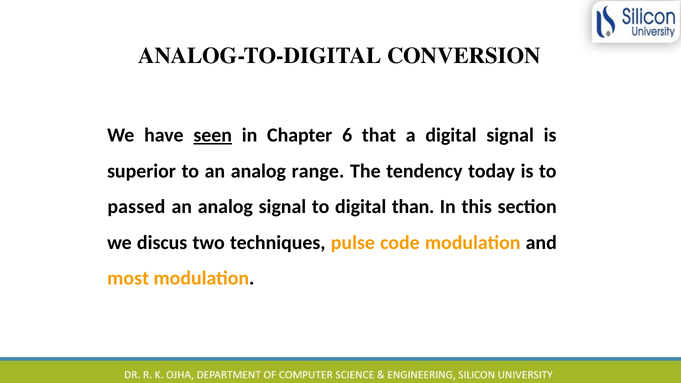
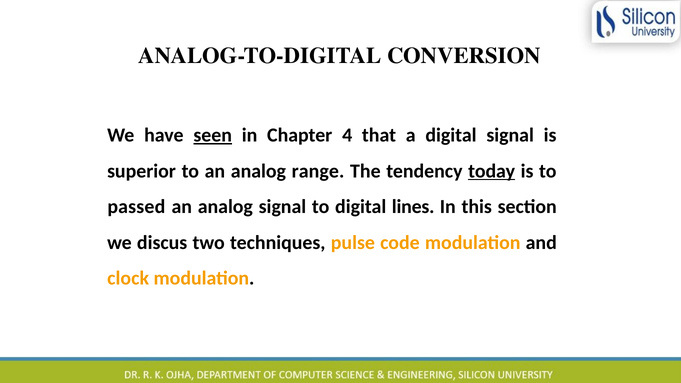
6: 6 -> 4 (347, 135)
today underline: none -> present (492, 171)
than: than -> lines (413, 207)
most: most -> clock (128, 278)
